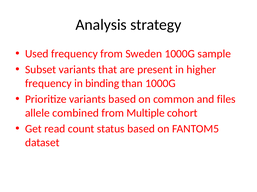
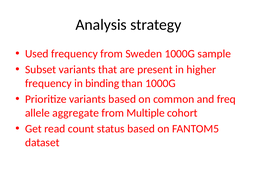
files: files -> freq (226, 100)
combined: combined -> aggregate (76, 113)
